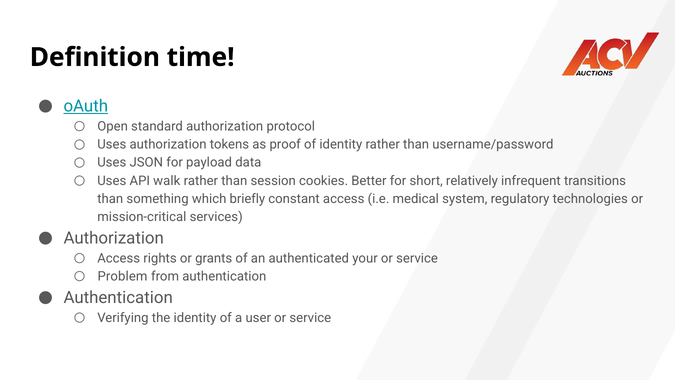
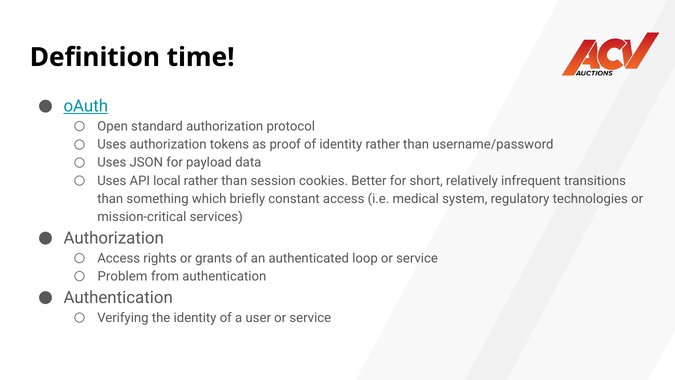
walk: walk -> local (167, 181)
your: your -> loop (365, 258)
